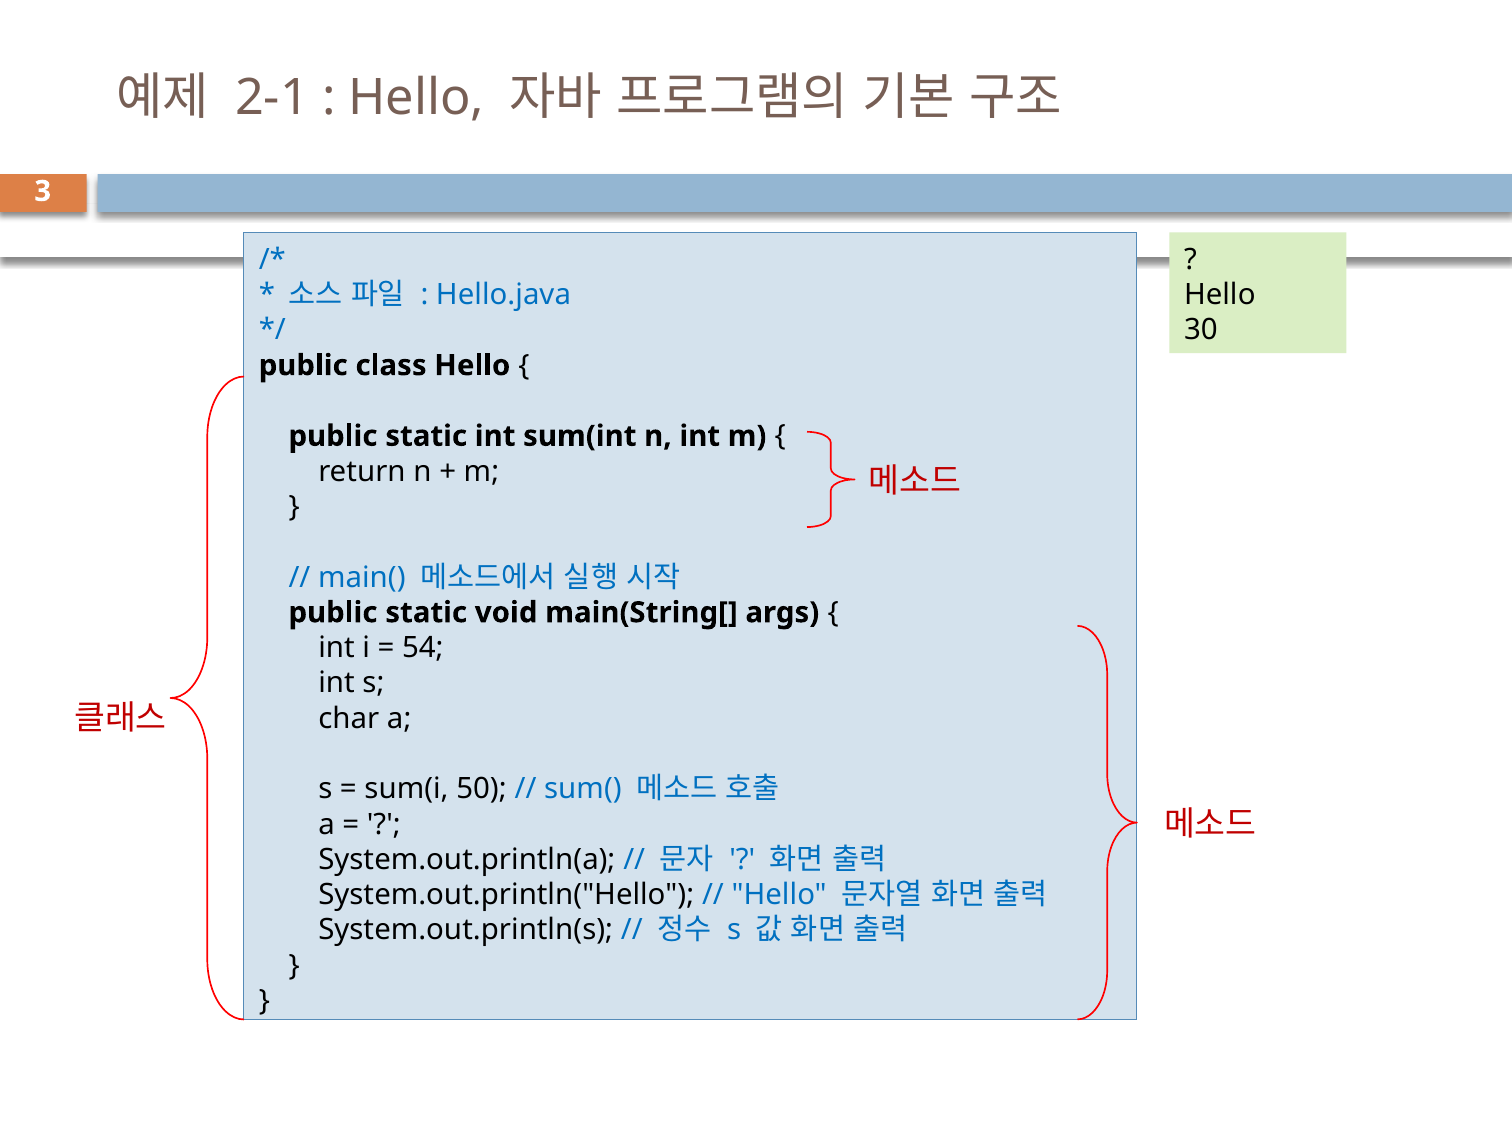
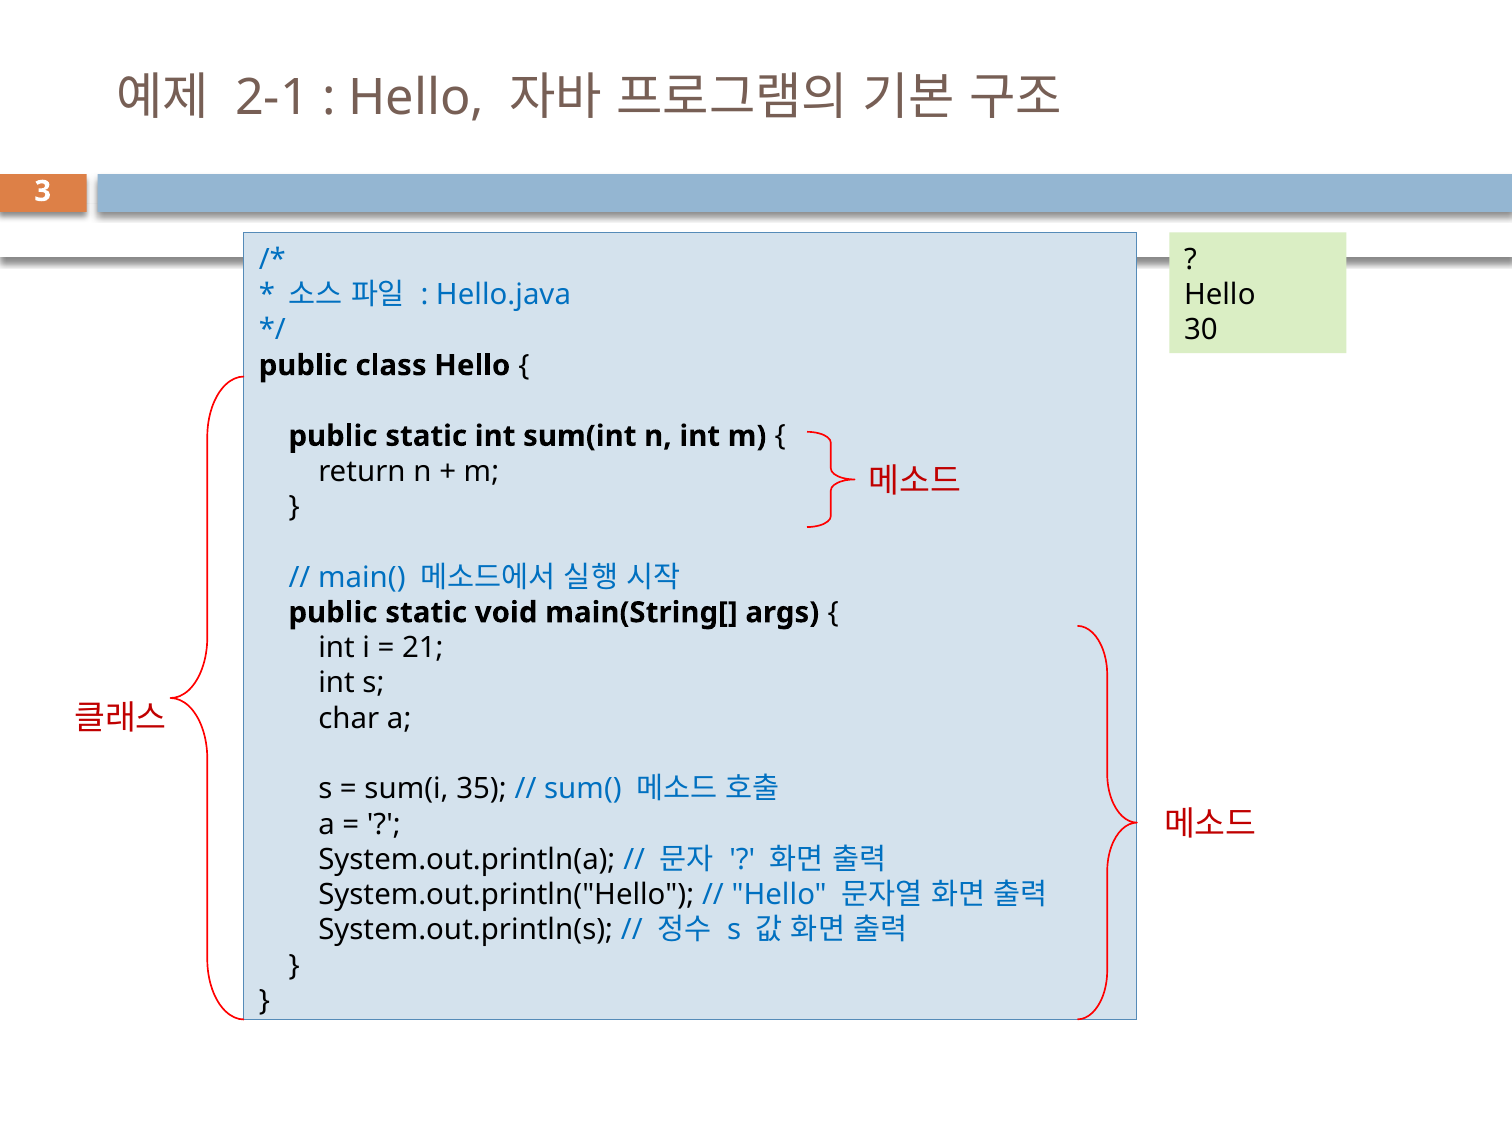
54: 54 -> 21 (423, 648)
50: 50 -> 35 (482, 789)
